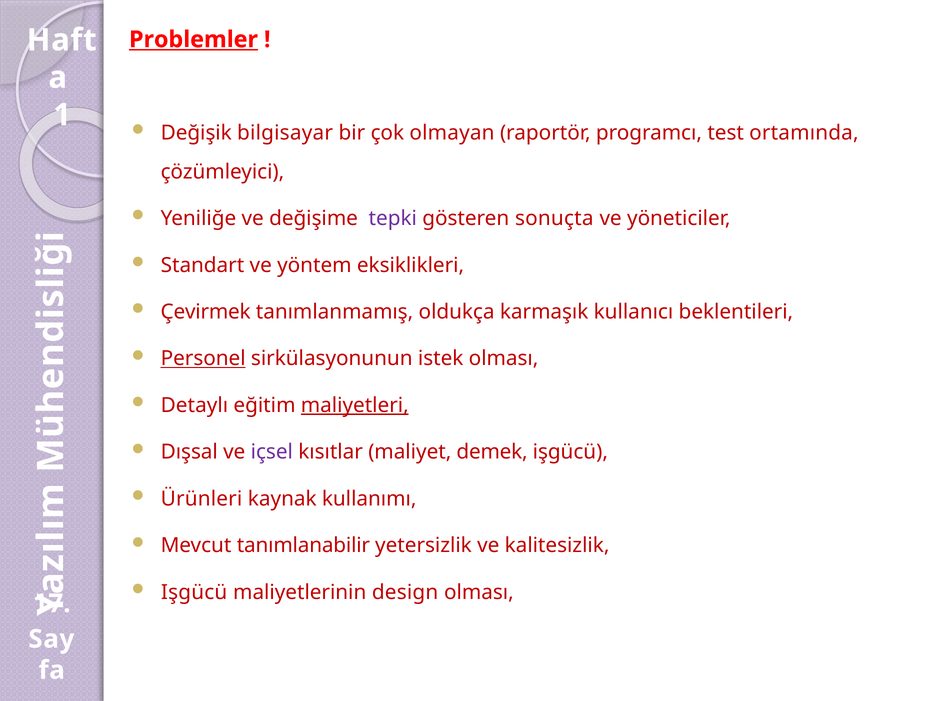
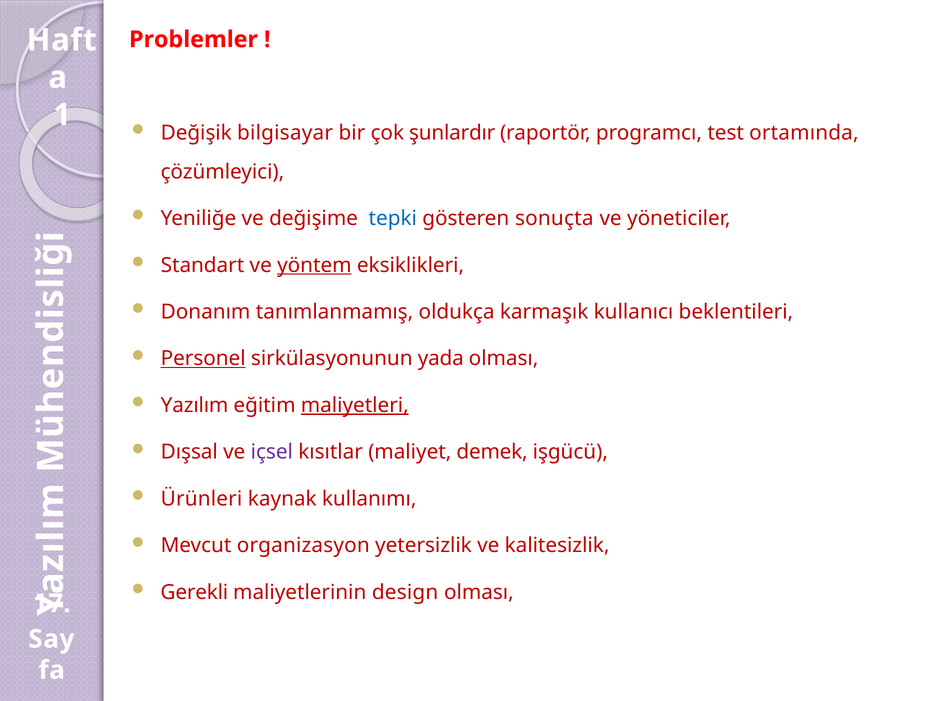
Problemler underline: present -> none (194, 40)
olmayan: olmayan -> şunlardır (452, 133)
tepki colour: purple -> blue (393, 219)
yöntem underline: none -> present (314, 265)
Çevirmek: Çevirmek -> Donanım (206, 312)
istek: istek -> yada (441, 359)
Detaylı: Detaylı -> Yazılım (195, 406)
tanımlanabilir: tanımlanabilir -> organizasyon (303, 546)
Işgücü: Işgücü -> Gerekli (194, 593)
